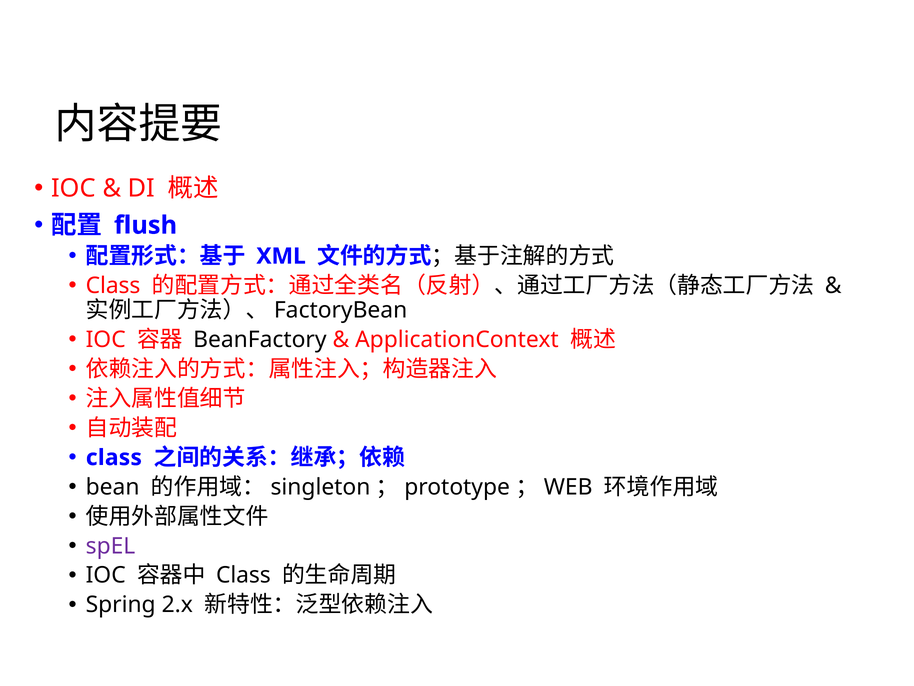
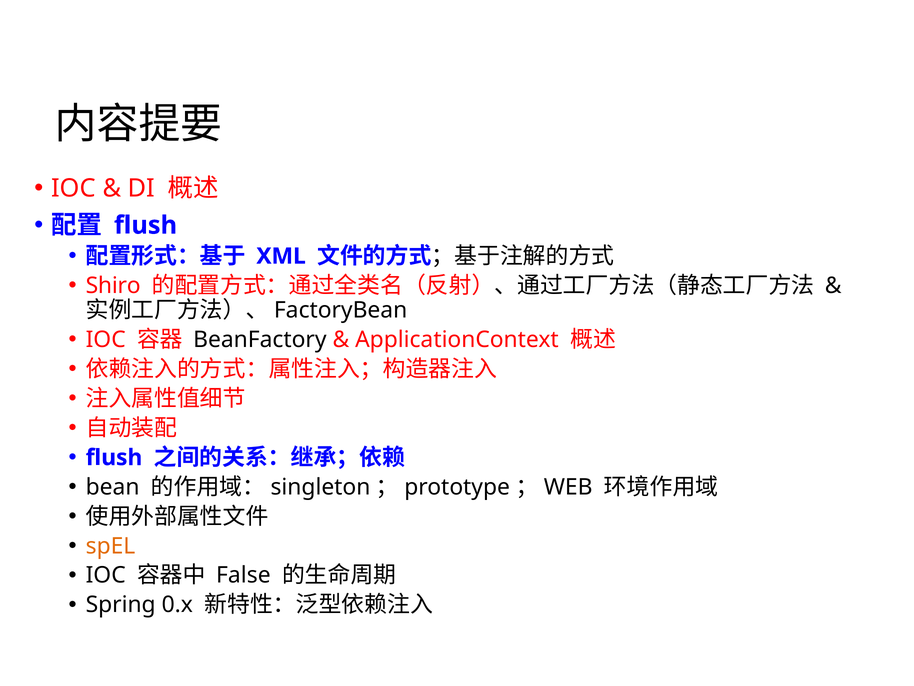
Class: Class -> Shiro (113, 285)
class: class -> flush (114, 457)
spEL colour: purple -> orange (111, 546)
Class: Class -> False (243, 575)
2.x: 2.x -> 0.x (177, 604)
